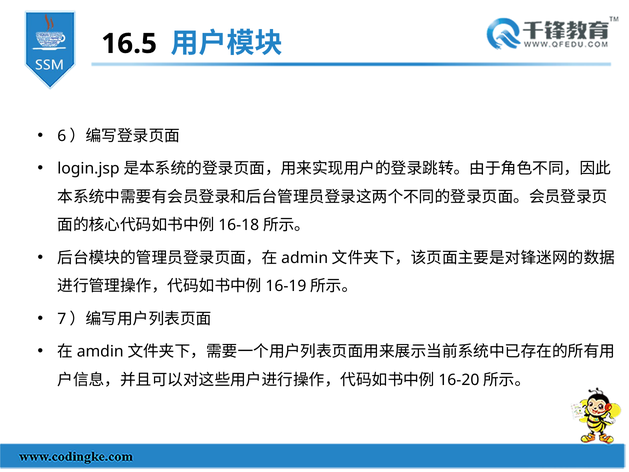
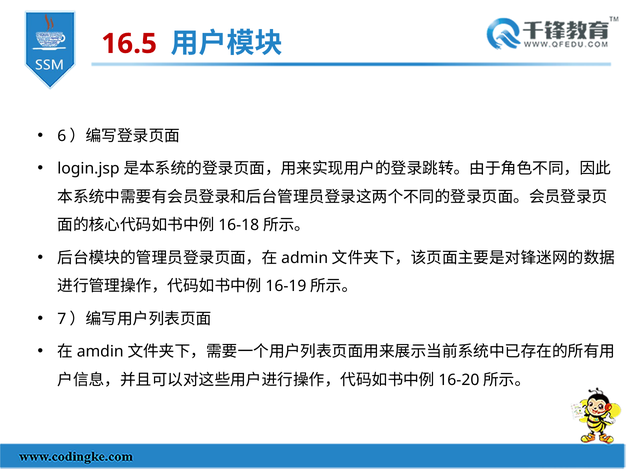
16.5 colour: black -> red (129, 44)
